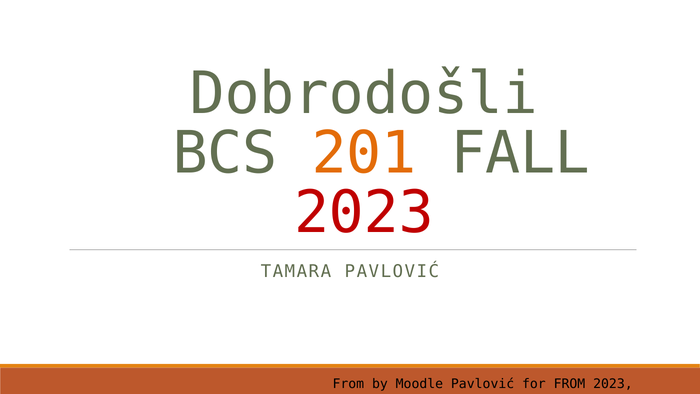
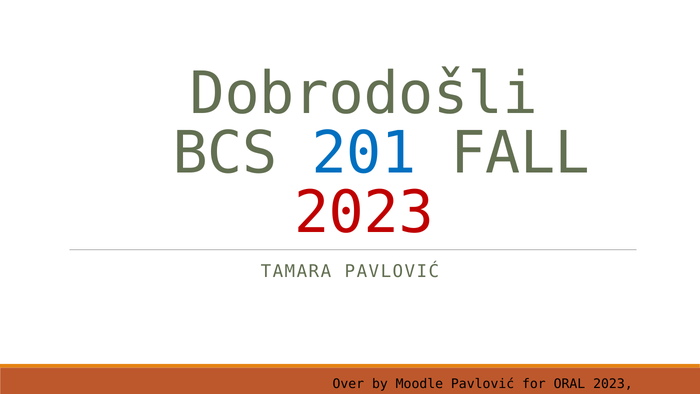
201 colour: orange -> blue (364, 153)
From: From -> Over (348, 384)
for FROM: FROM -> ORAL (569, 384)
